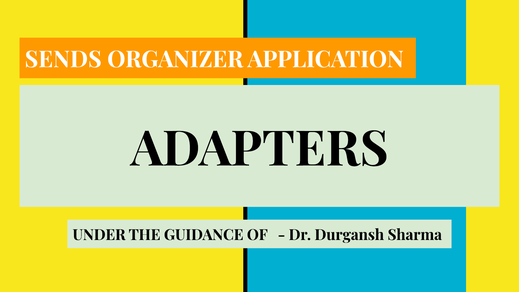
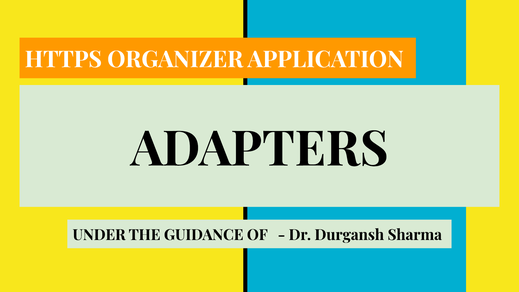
SENDS: SENDS -> HTTPS (63, 60)
